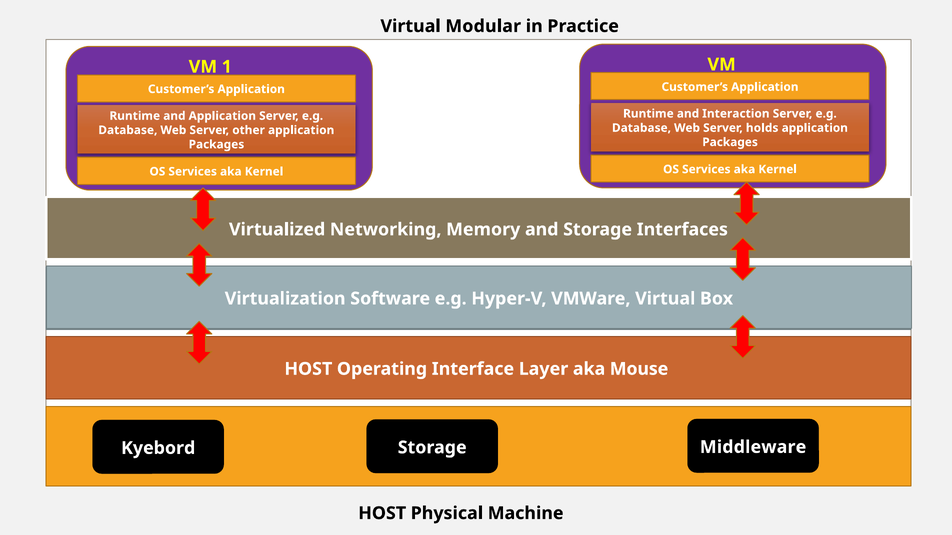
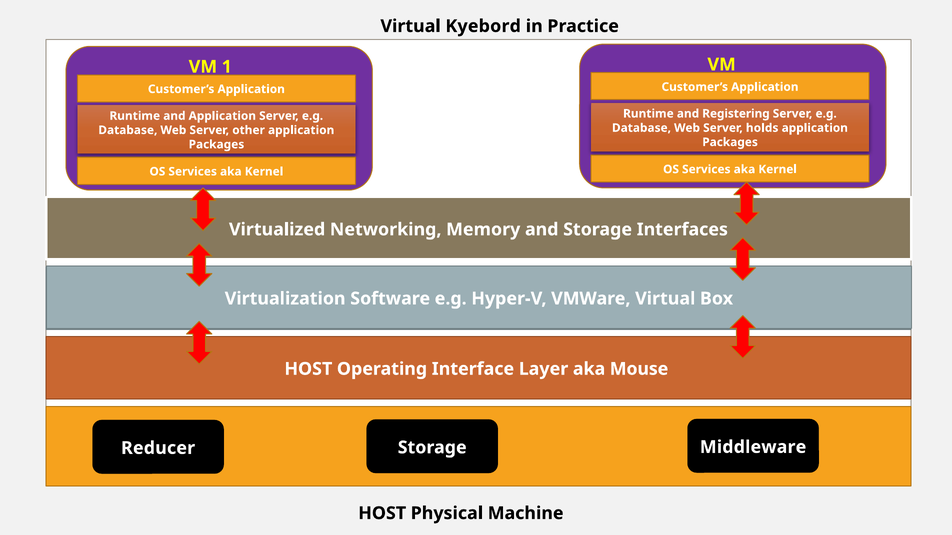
Modular: Modular -> Kyebord (483, 26)
Interaction: Interaction -> Registering (736, 114)
Kyebord: Kyebord -> Reducer (158, 448)
